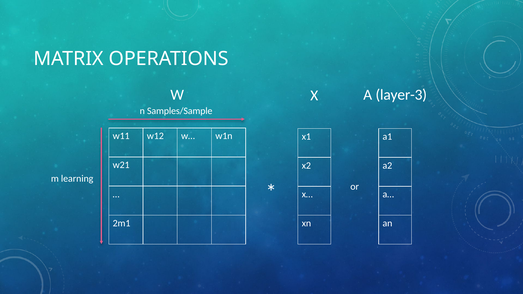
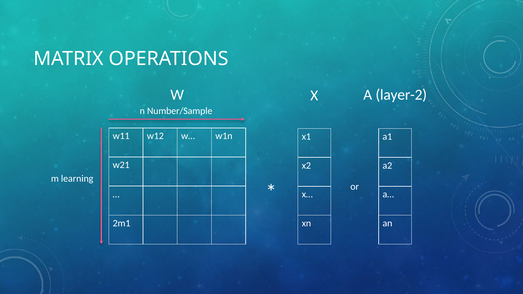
layer-3: layer-3 -> layer-2 (401, 95)
Samples/Sample: Samples/Sample -> Number/Sample (180, 111)
